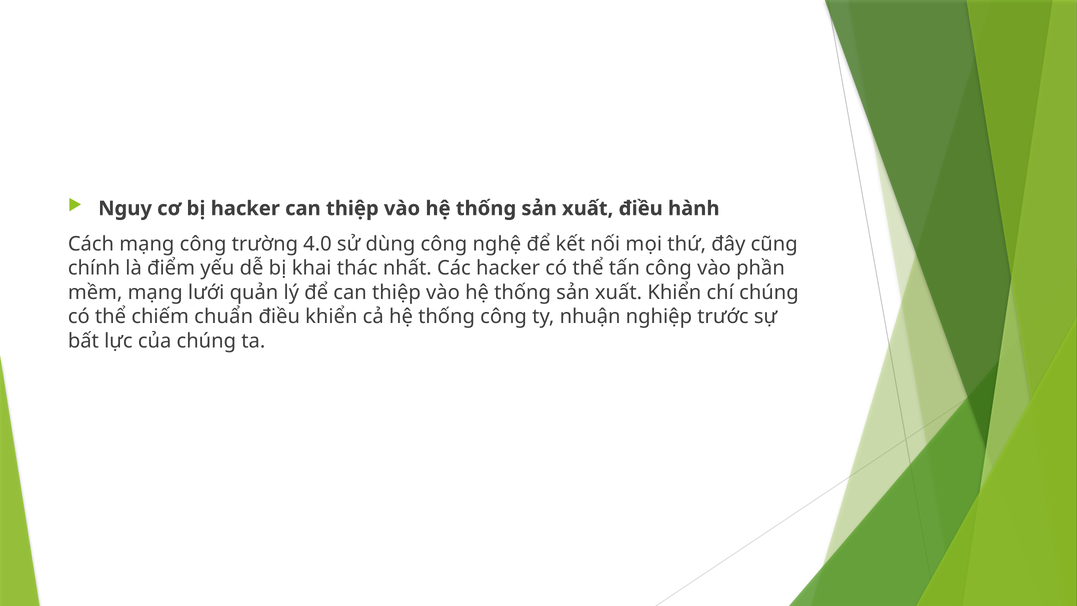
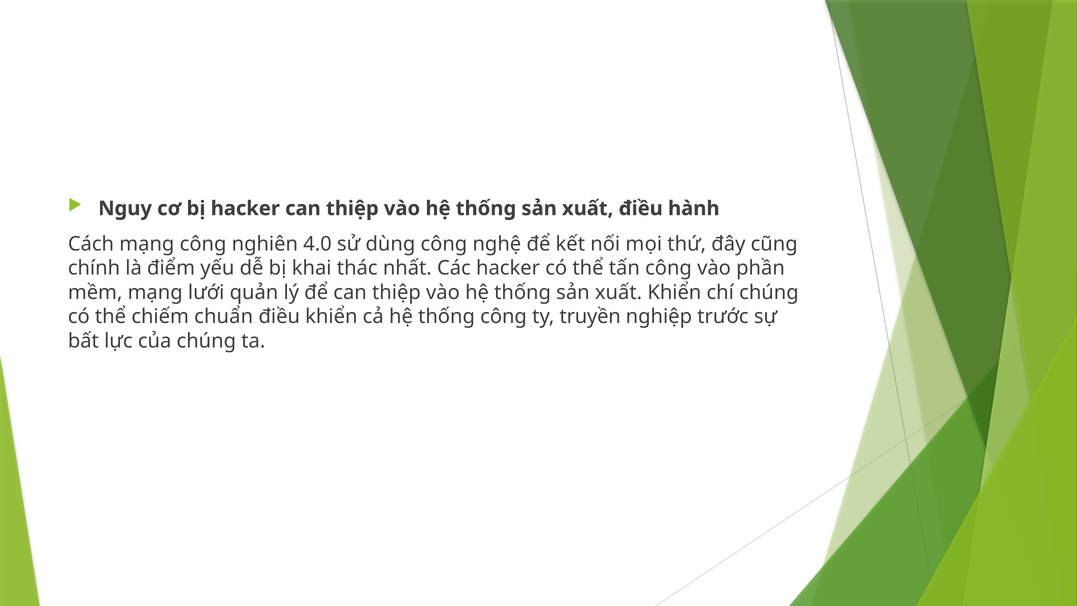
trường: trường -> nghiên (265, 244)
nhuận: nhuận -> truyền (590, 317)
